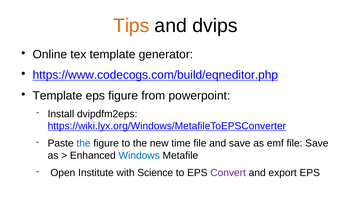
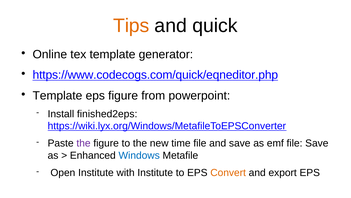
dvips: dvips -> quick (215, 26)
https://www.codecogs.com/build/eqneditor.php: https://www.codecogs.com/build/eqneditor.php -> https://www.codecogs.com/quick/eqneditor.php (155, 75)
dvipdfm2eps: dvipdfm2eps -> finished2eps (107, 114)
the colour: blue -> purple (84, 143)
with Science: Science -> Institute (155, 172)
Convert colour: purple -> orange (228, 172)
